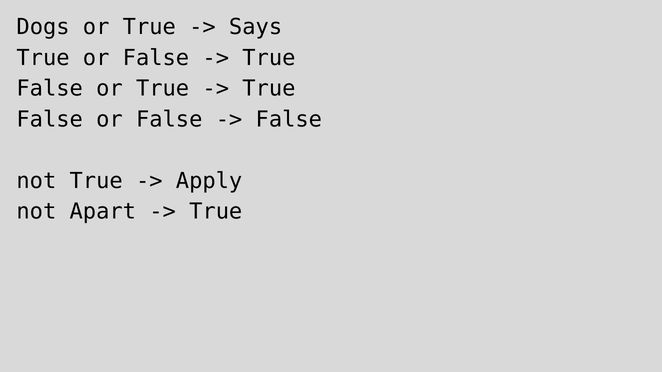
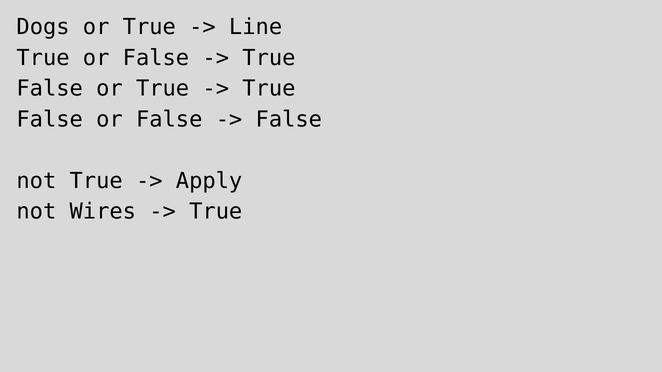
Says: Says -> Line (256, 27)
Apart: Apart -> Wires (103, 212)
